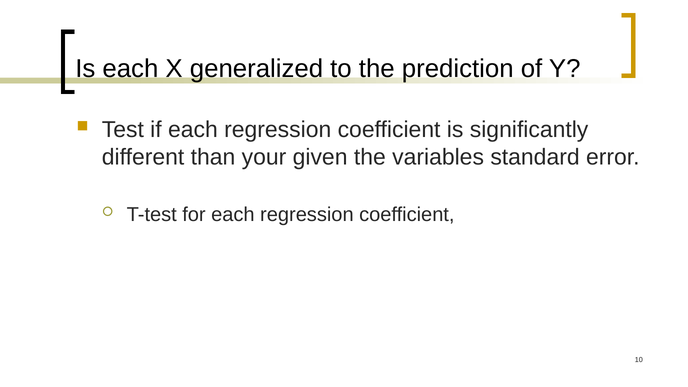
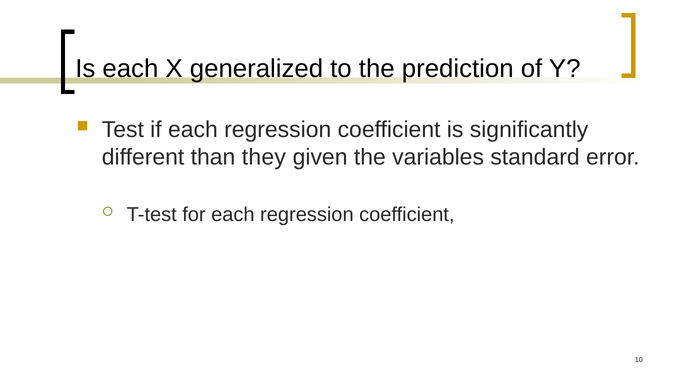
your: your -> they (264, 157)
